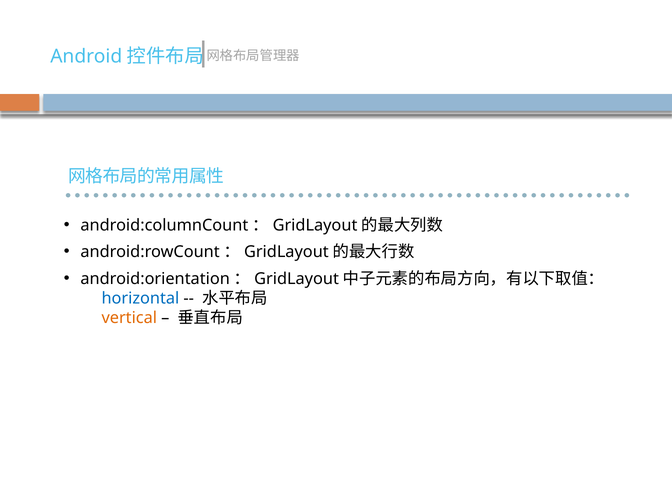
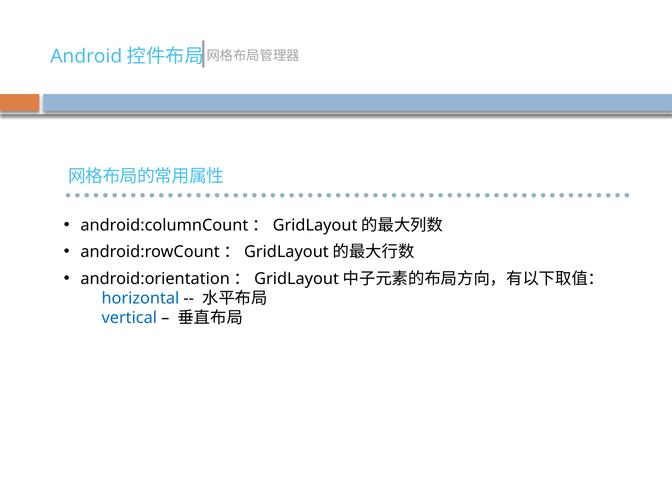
vertical colour: orange -> blue (129, 318)
